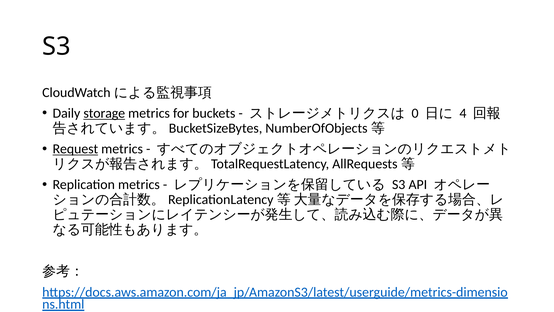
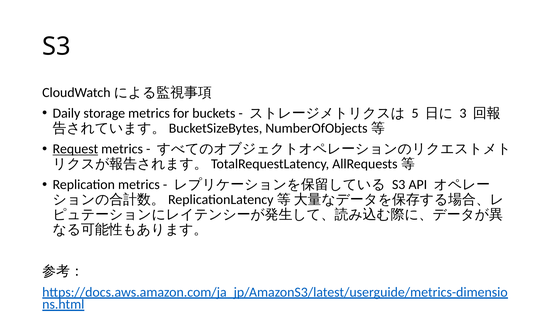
storage underline: present -> none (104, 113)
0: 0 -> 5 (415, 113)
4: 4 -> 3 (463, 113)
